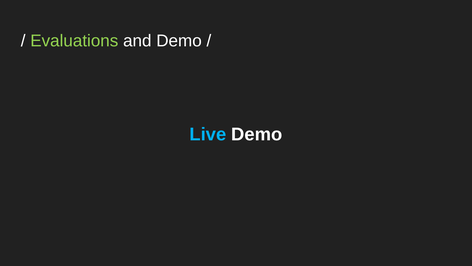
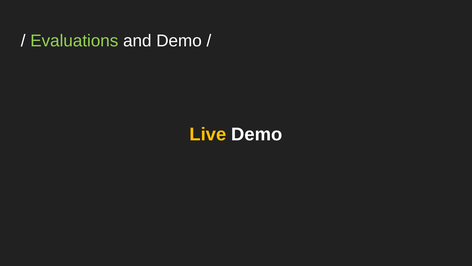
Live colour: light blue -> yellow (208, 134)
